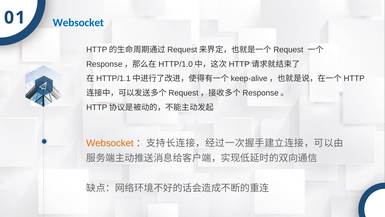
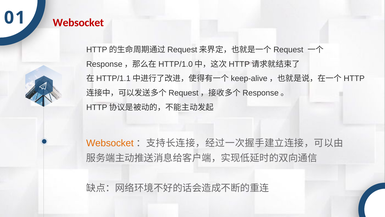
Websocket colour: blue -> red (78, 23)
